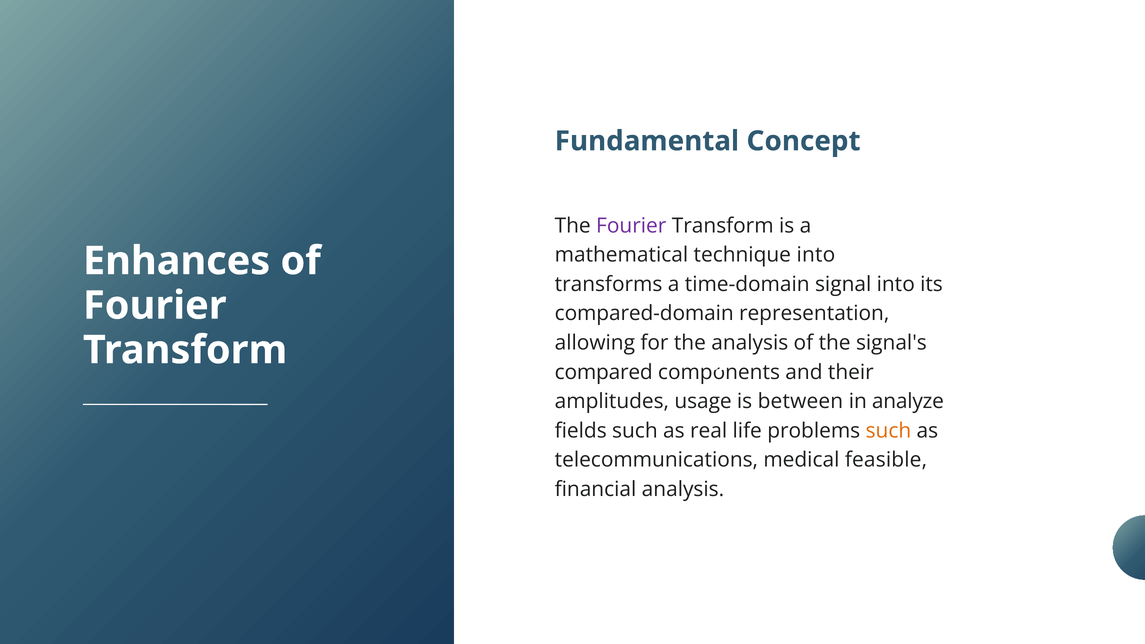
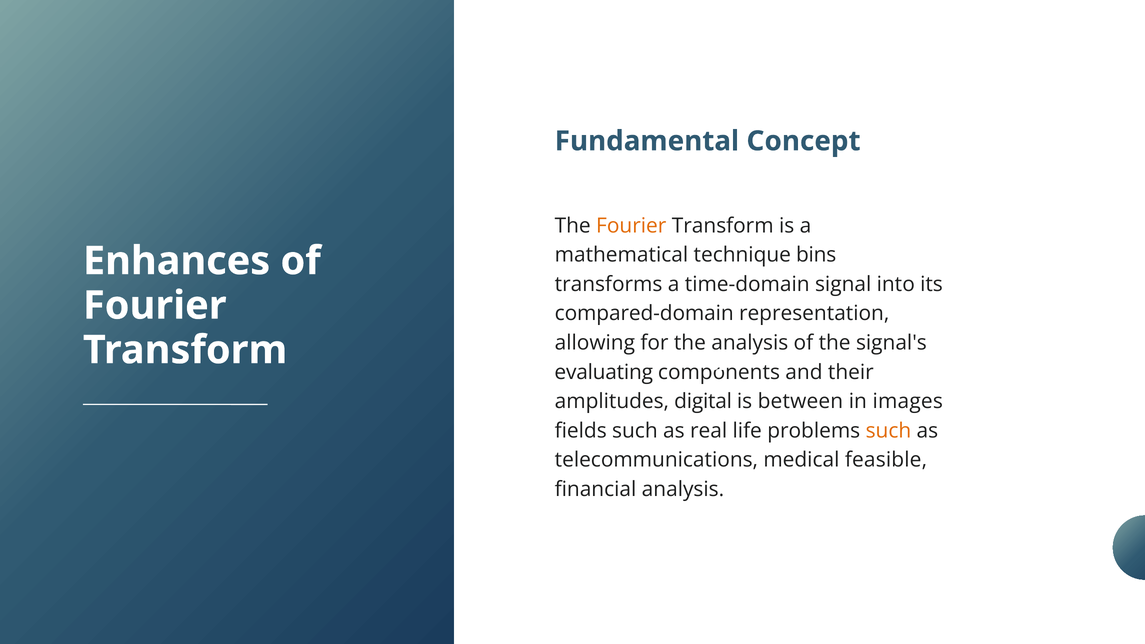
Fourier colour: purple -> orange (631, 226)
technique into: into -> bins (816, 255)
compared: compared -> evaluating (604, 372)
usage: usage -> digital (703, 402)
analyze: analyze -> images (908, 402)
